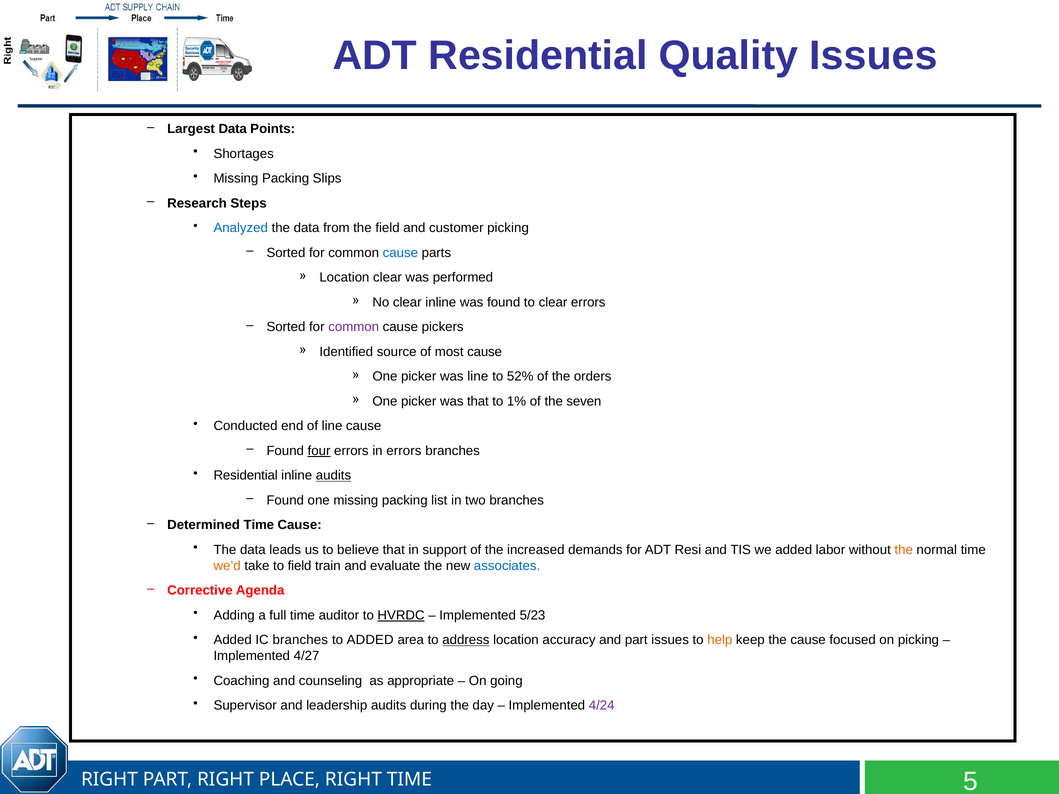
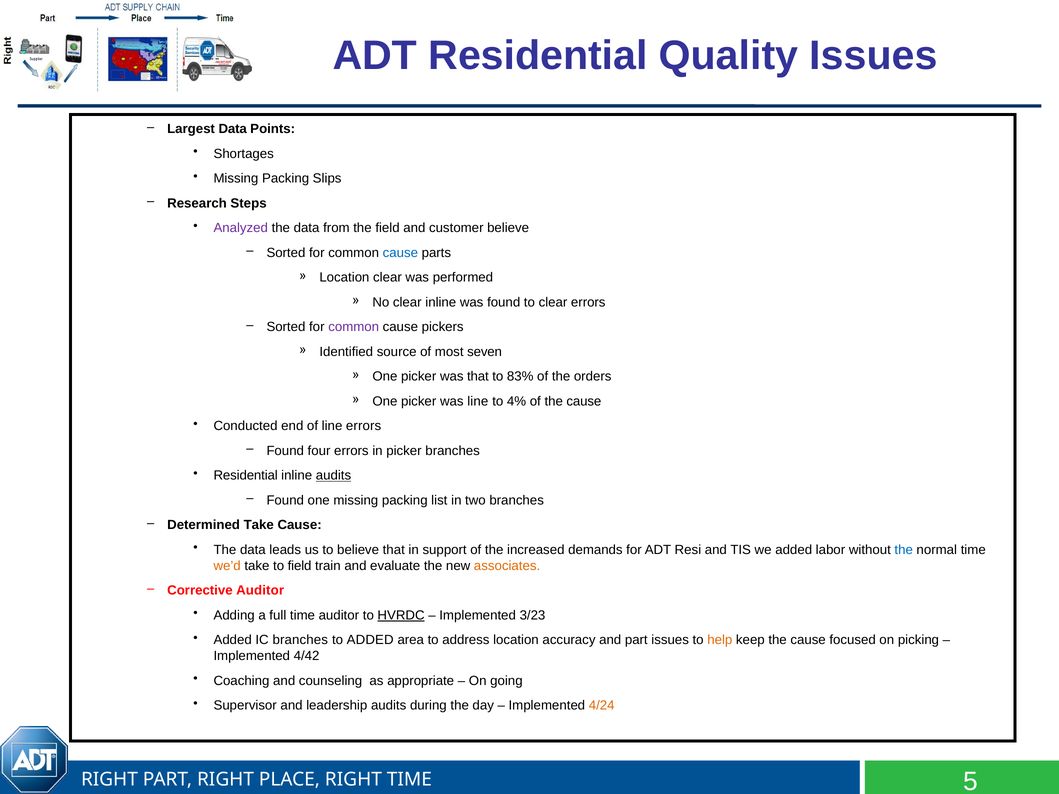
Analyzed colour: blue -> purple (241, 228)
customer picking: picking -> believe (508, 228)
most cause: cause -> seven (485, 352)
was line: line -> that (478, 377)
52%: 52% -> 83% (520, 377)
was that: that -> line (478, 401)
1%: 1% -> 4% (517, 401)
of the seven: seven -> cause (584, 401)
line cause: cause -> errors (364, 426)
four underline: present -> none (319, 451)
in errors: errors -> picker (404, 451)
Determined Time: Time -> Take (259, 525)
the colour: orange -> blue (904, 550)
associates colour: blue -> orange (507, 566)
Corrective Agenda: Agenda -> Auditor (260, 591)
5/23: 5/23 -> 3/23 (532, 615)
address underline: present -> none (466, 640)
4/27: 4/27 -> 4/42 (307, 656)
4/24 colour: purple -> orange (602, 706)
